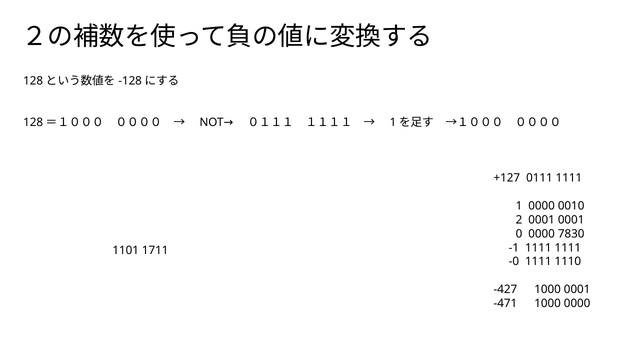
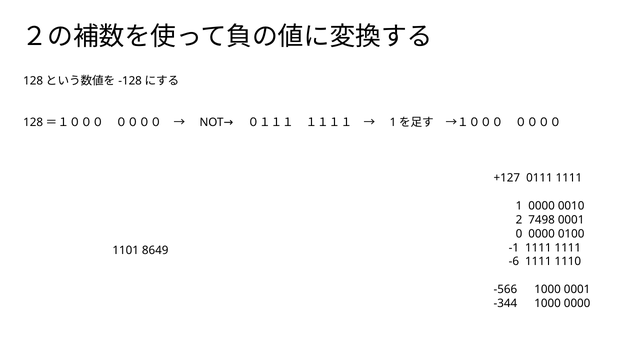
2 0001: 0001 -> 7498 (542, 220)
7830: 7830 -> 0100 (571, 234)
1711: 1711 -> 8649 (155, 251)
-0: -0 -> -6 (514, 262)
-427: -427 -> -566 (505, 290)
-471: -471 -> -344 (505, 304)
